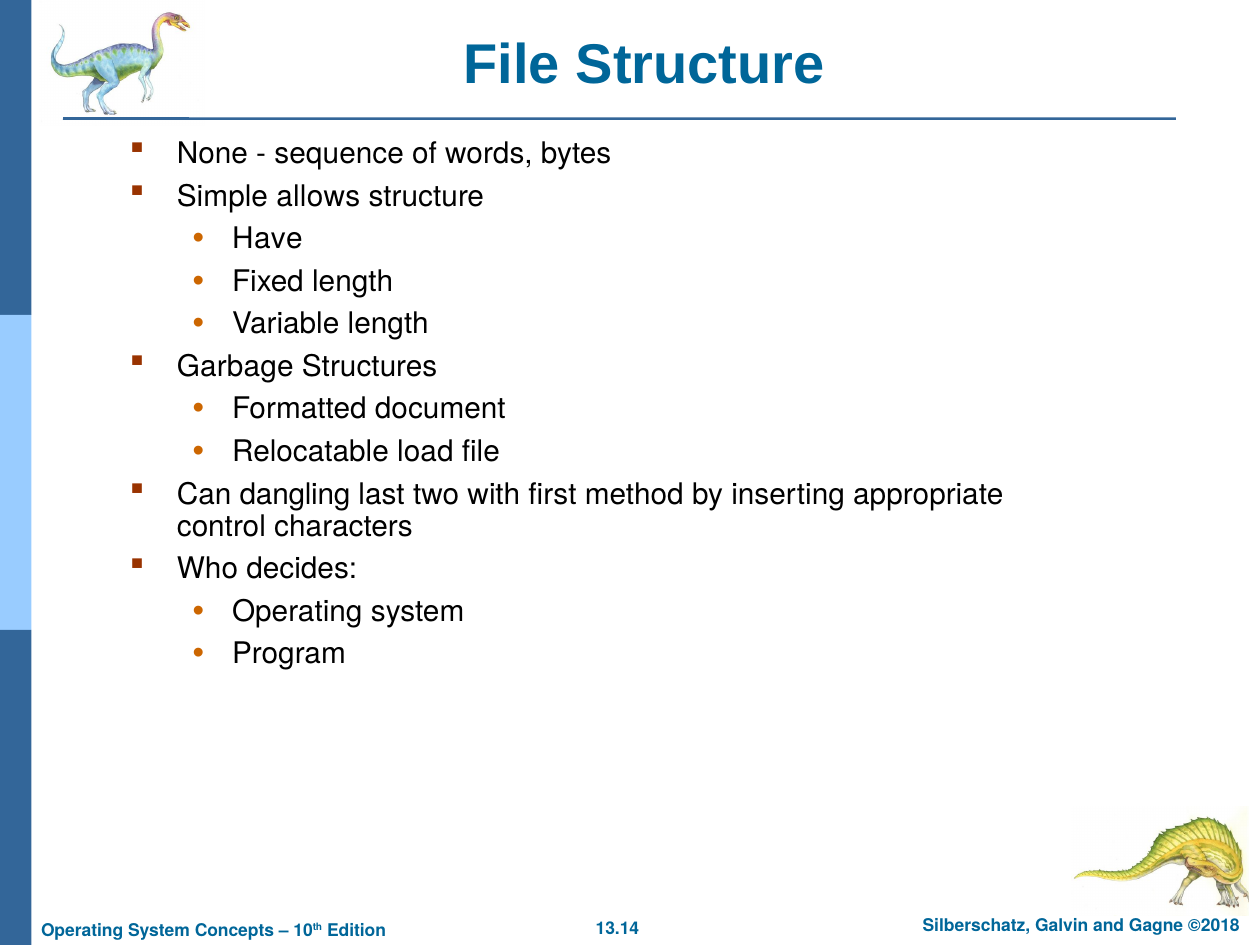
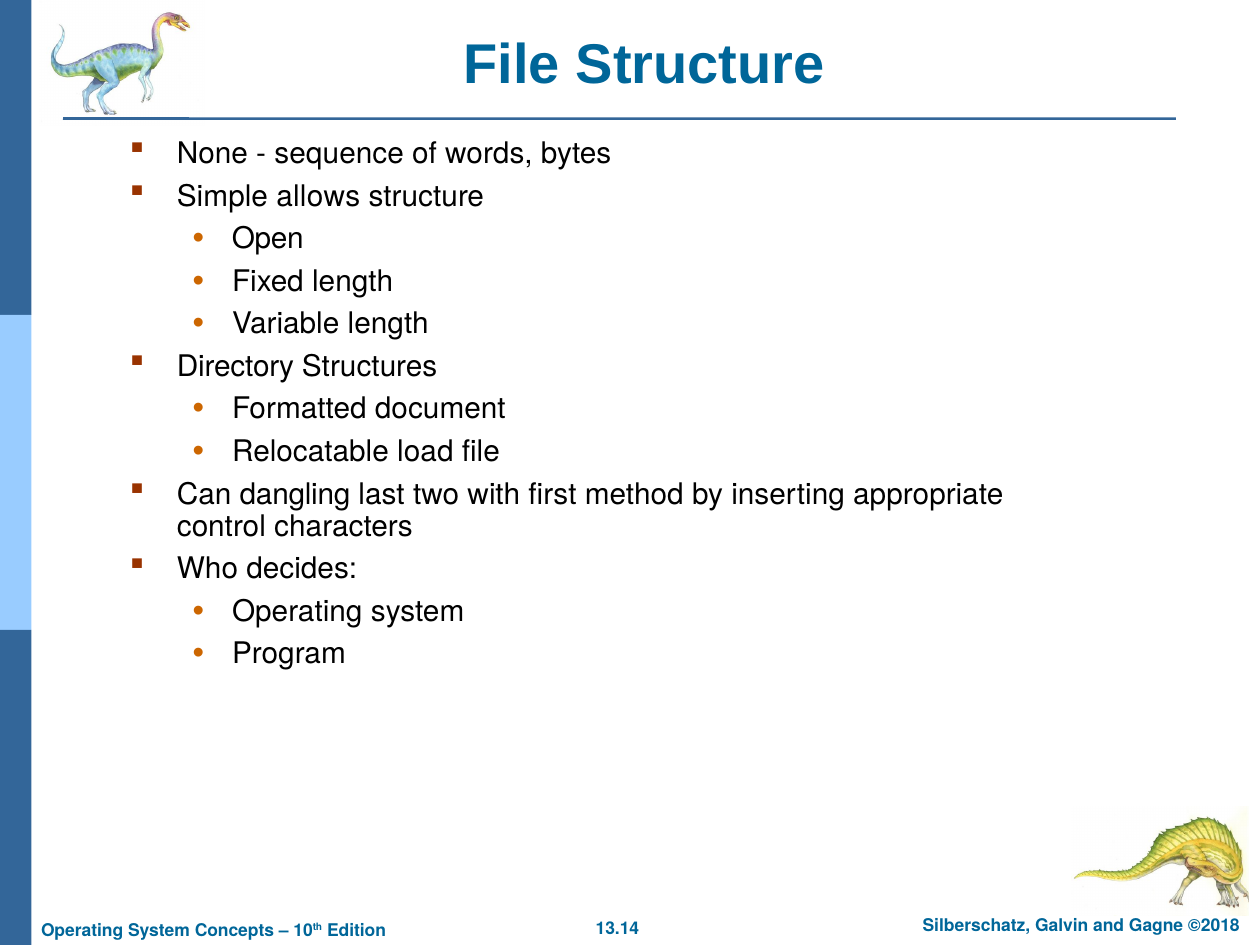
Have: Have -> Open (268, 239)
Garbage: Garbage -> Directory (235, 366)
